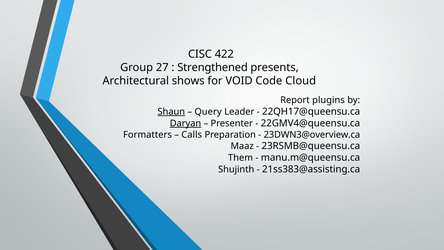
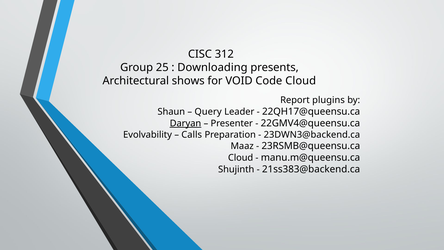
422: 422 -> 312 (224, 54)
27: 27 -> 25 (162, 68)
Strengthened: Strengthened -> Downloading (212, 68)
Shaun underline: present -> none (171, 112)
Formatters: Formatters -> Evolvability (148, 134)
23DWN3@overview.ca: 23DWN3@overview.ca -> 23DWN3@backend.ca (312, 134)
Them: Them -> Cloud (241, 158)
21ss383@assisting.ca: 21ss383@assisting.ca -> 21ss383@backend.ca (311, 169)
